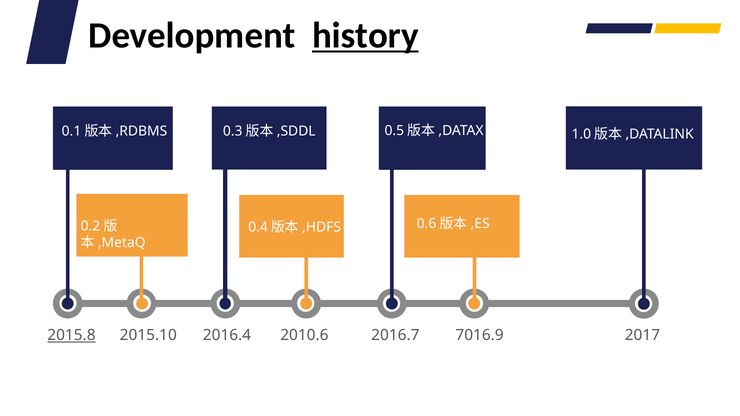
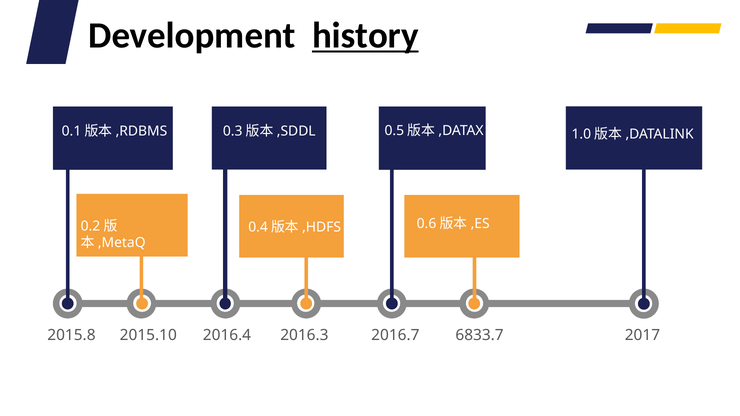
2015.8 underline: present -> none (71, 335)
2010.6: 2010.6 -> 2016.3 (304, 335)
7016.9: 7016.9 -> 6833.7 (480, 335)
